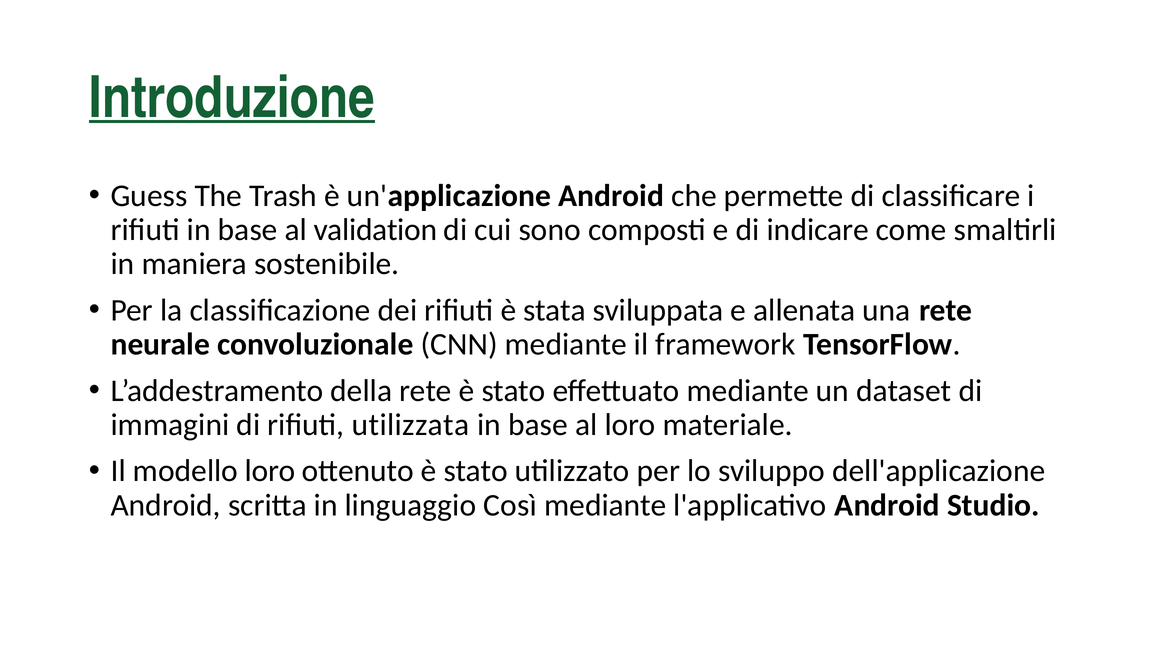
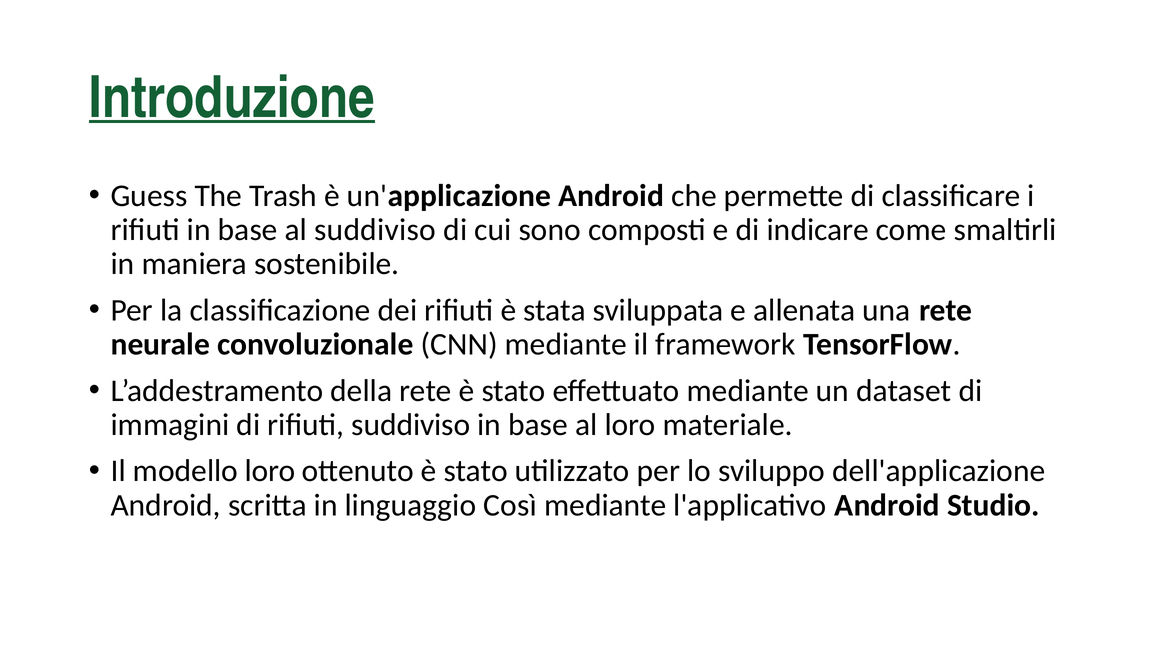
al validation: validation -> suddiviso (375, 230)
rifiuti utilizzata: utilizzata -> suddiviso (411, 425)
